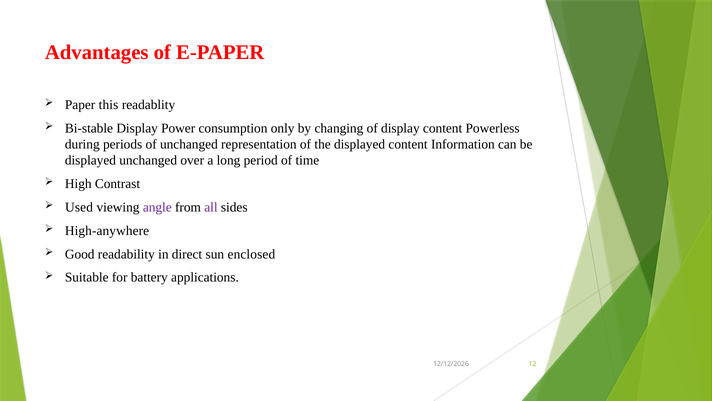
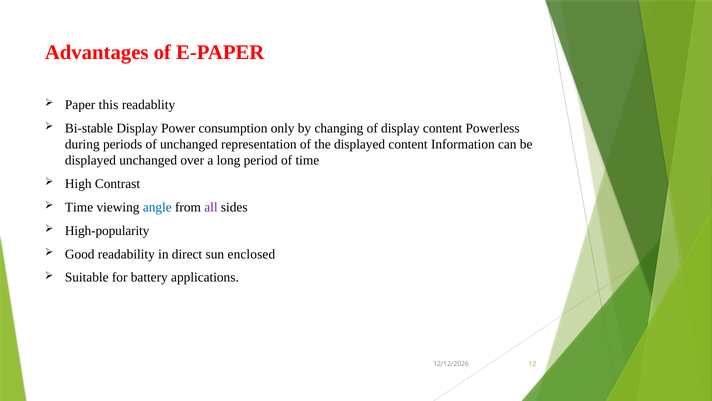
Used: Used -> Time (79, 207)
angle colour: purple -> blue (157, 207)
High-anywhere: High-anywhere -> High-popularity (107, 230)
